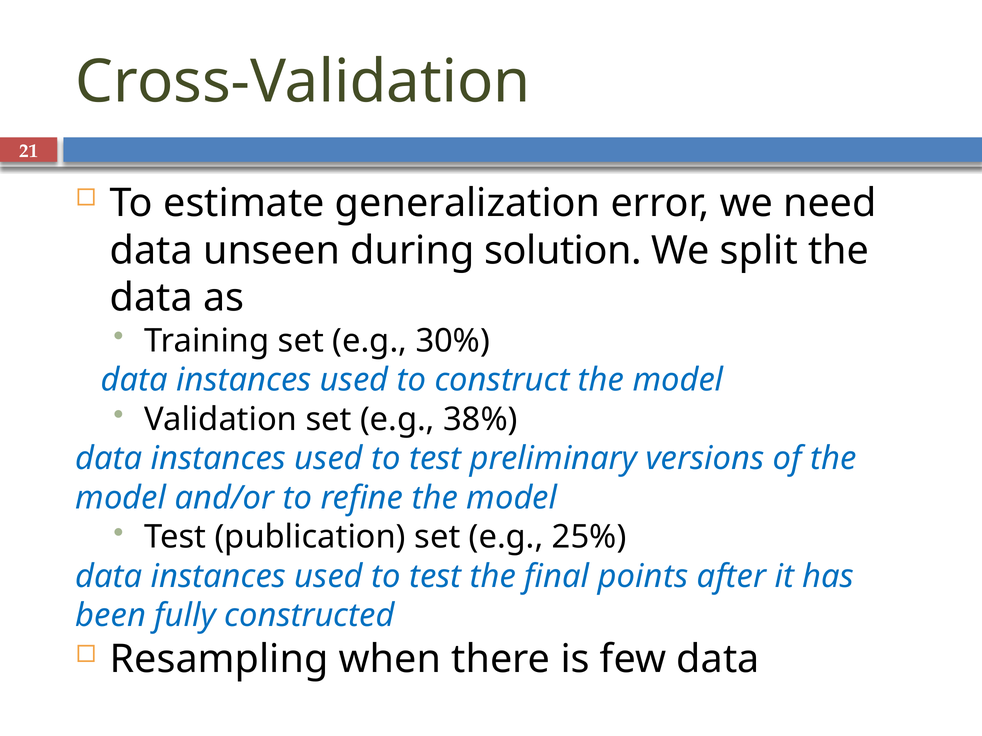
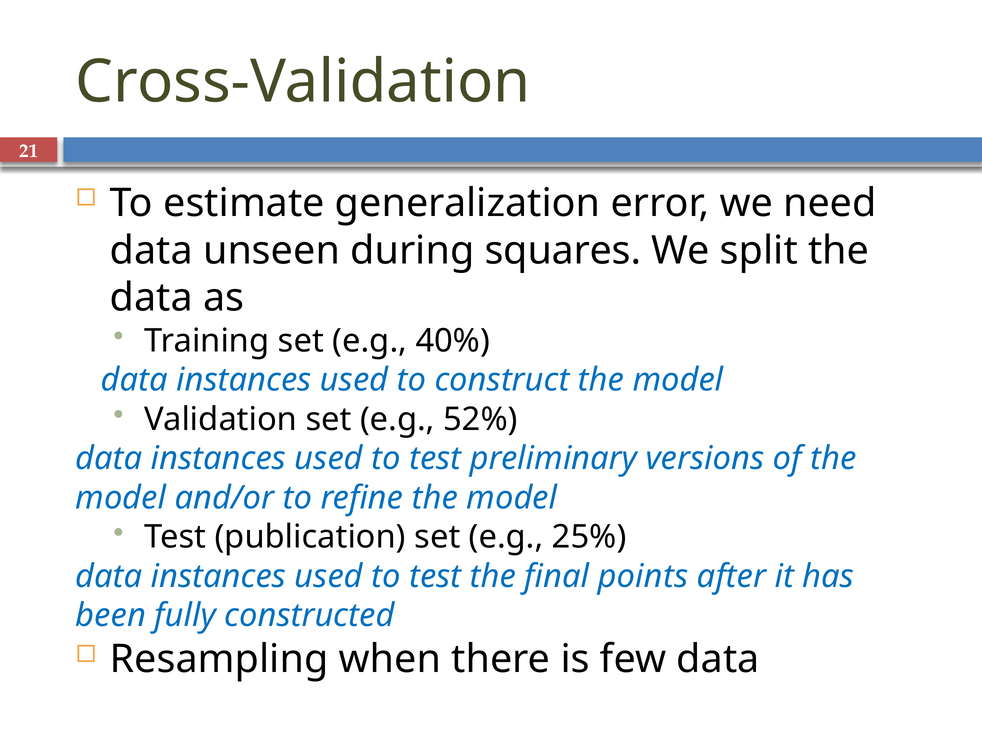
solution: solution -> squares (563, 251)
30%: 30% -> 40% (453, 341)
38%: 38% -> 52% (480, 420)
